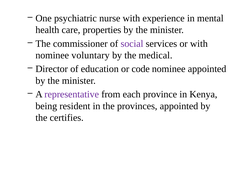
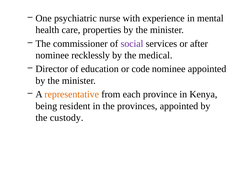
or with: with -> after (199, 44)
voluntary: voluntary -> recklessly (91, 55)
representative colour: purple -> orange (72, 94)
certifies: certifies -> custody (67, 118)
